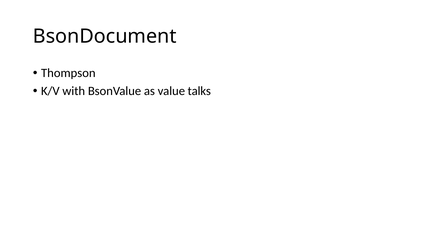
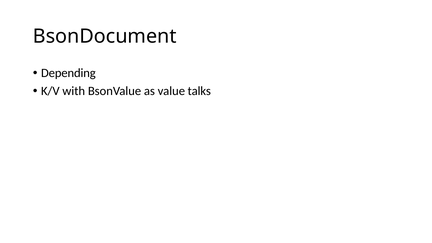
Thompson: Thompson -> Depending (68, 73)
